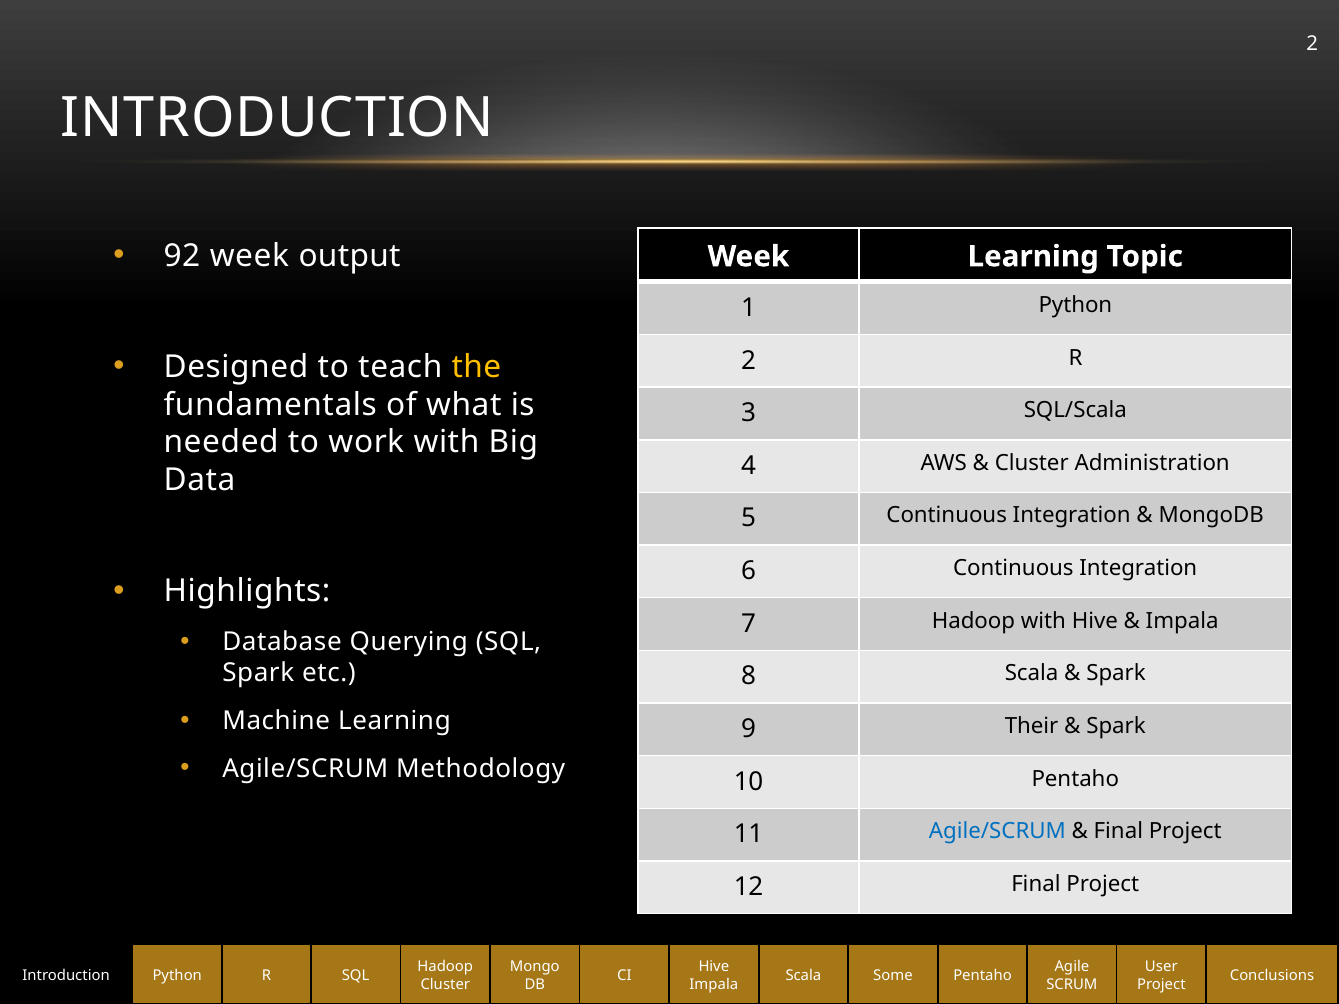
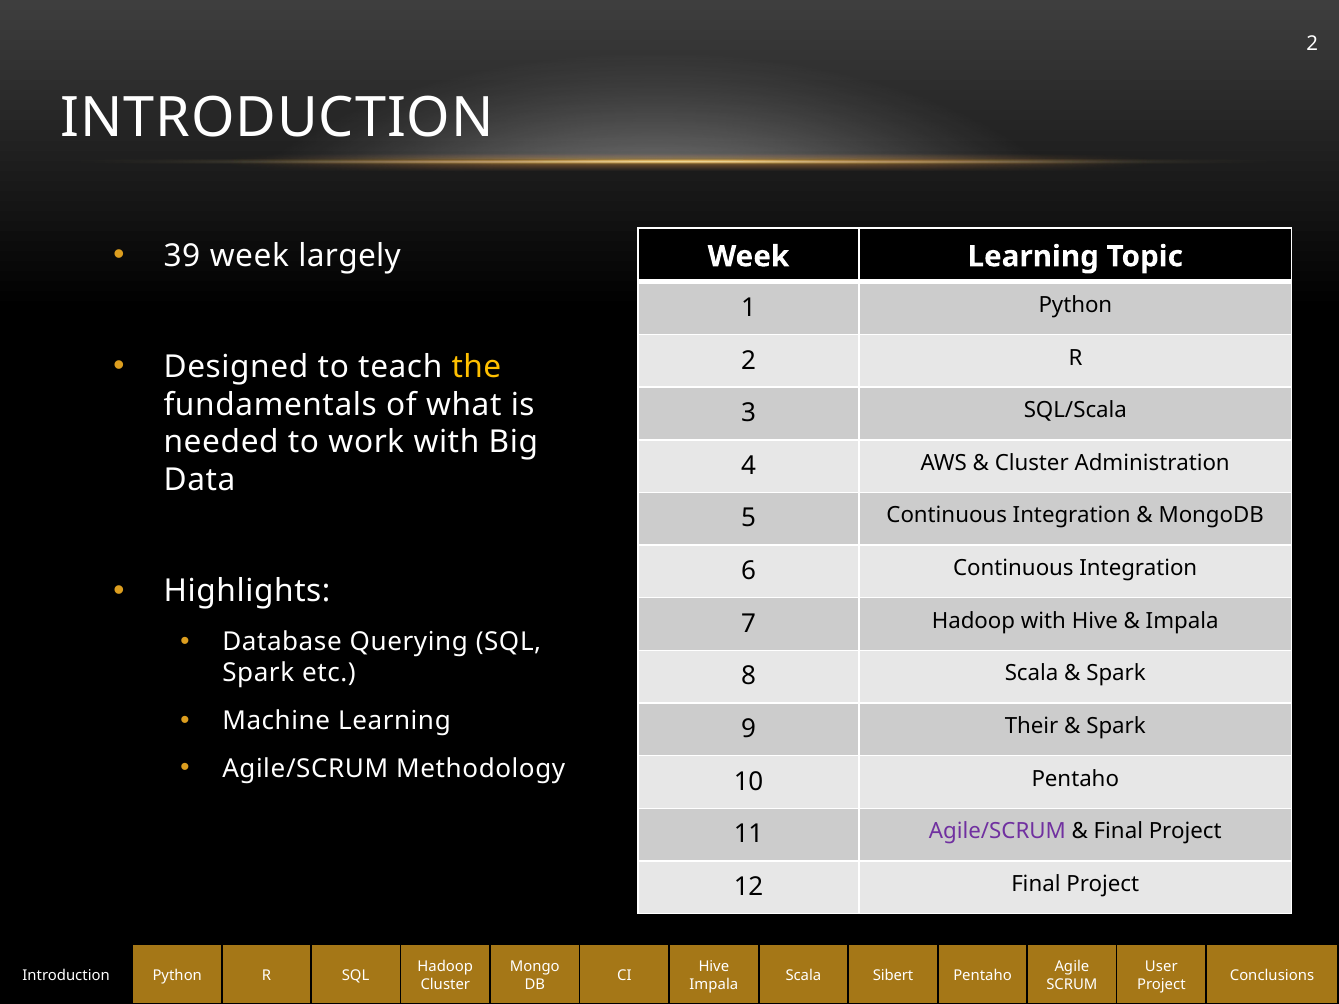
92: 92 -> 39 (182, 256)
output: output -> largely (350, 256)
Agile/SCRUM colour: blue -> purple (997, 832)
Some: Some -> Sibert (893, 976)
